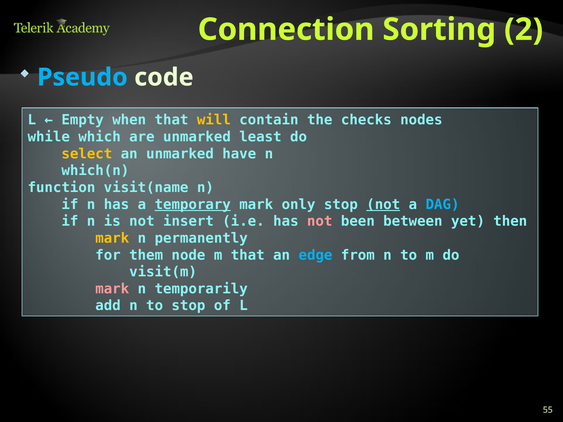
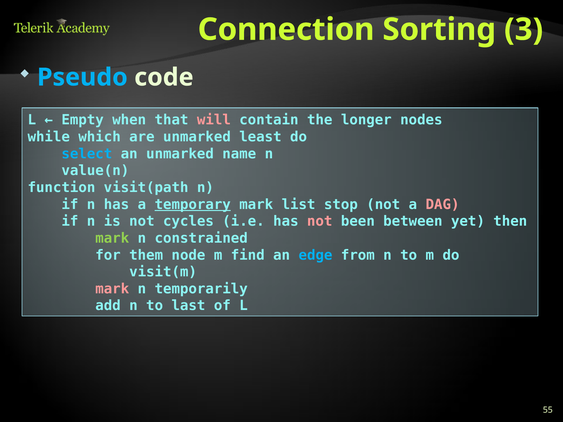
2: 2 -> 3 (524, 30)
will colour: yellow -> pink (214, 120)
checks: checks -> longer (366, 120)
select colour: yellow -> light blue (87, 154)
have: have -> name (239, 154)
which(n: which(n -> value(n (95, 171)
visit(name: visit(name -> visit(path (146, 188)
only: only -> list (299, 205)
not underline: present -> none (383, 205)
DAG colour: light blue -> pink (443, 205)
insert: insert -> cycles (188, 221)
mark colour: yellow -> light green (112, 238)
permanently: permanently -> constrained (201, 238)
m that: that -> find (248, 255)
to stop: stop -> last (188, 306)
